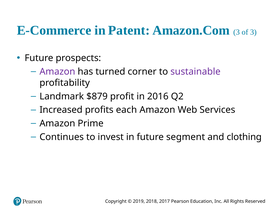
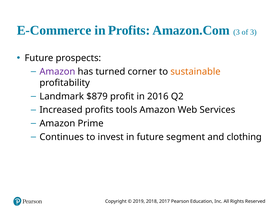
in Patent: Patent -> Profits (129, 30)
sustainable colour: purple -> orange (195, 72)
each: each -> tools (127, 110)
